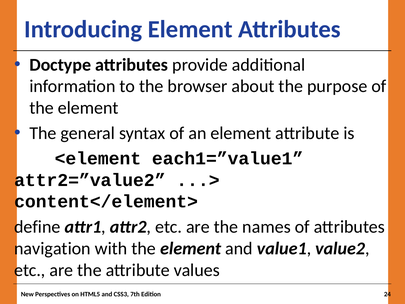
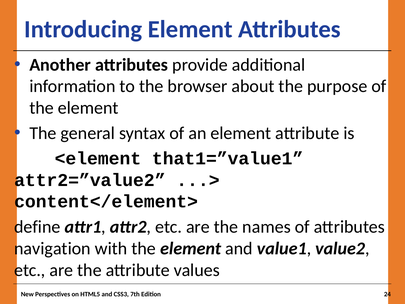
Doctype: Doctype -> Another (60, 65)
each1=”value1: each1=”value1 -> that1=”value1 (228, 158)
